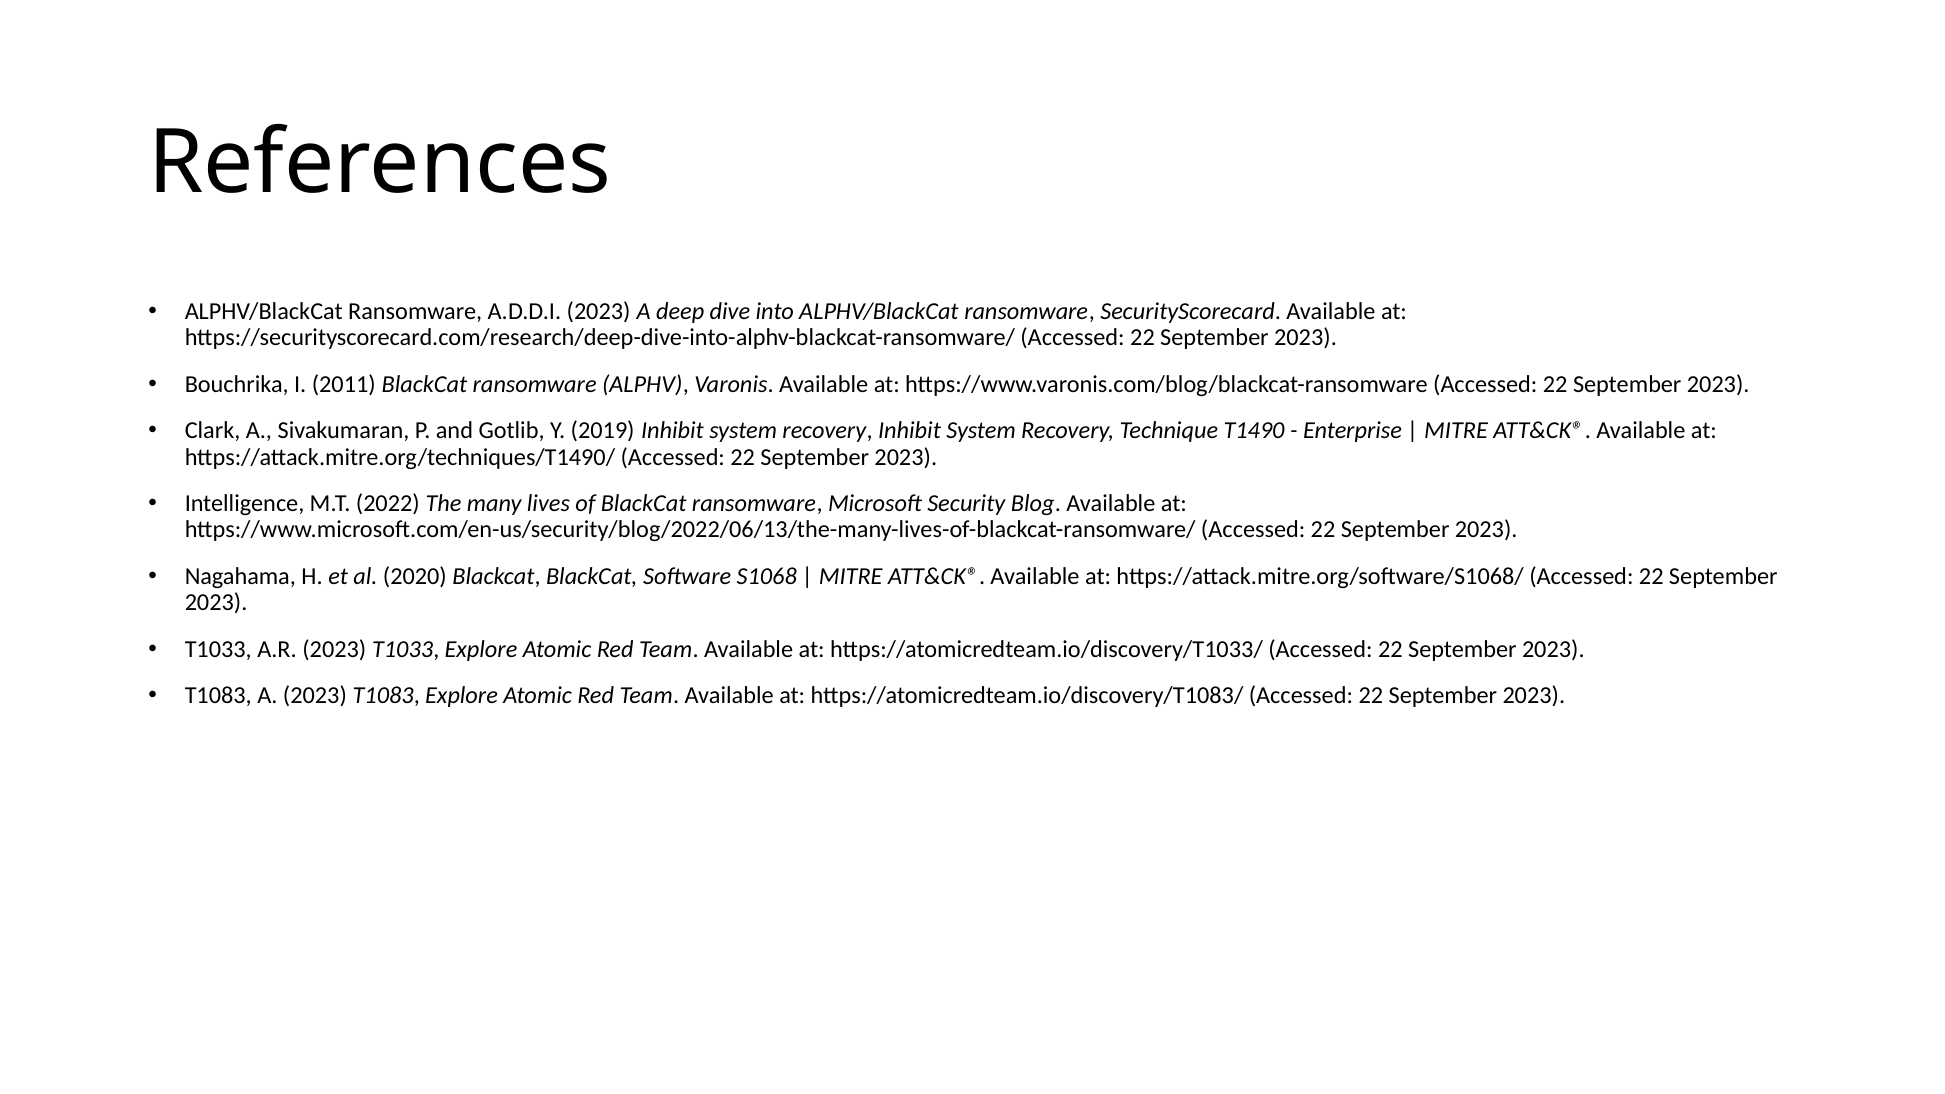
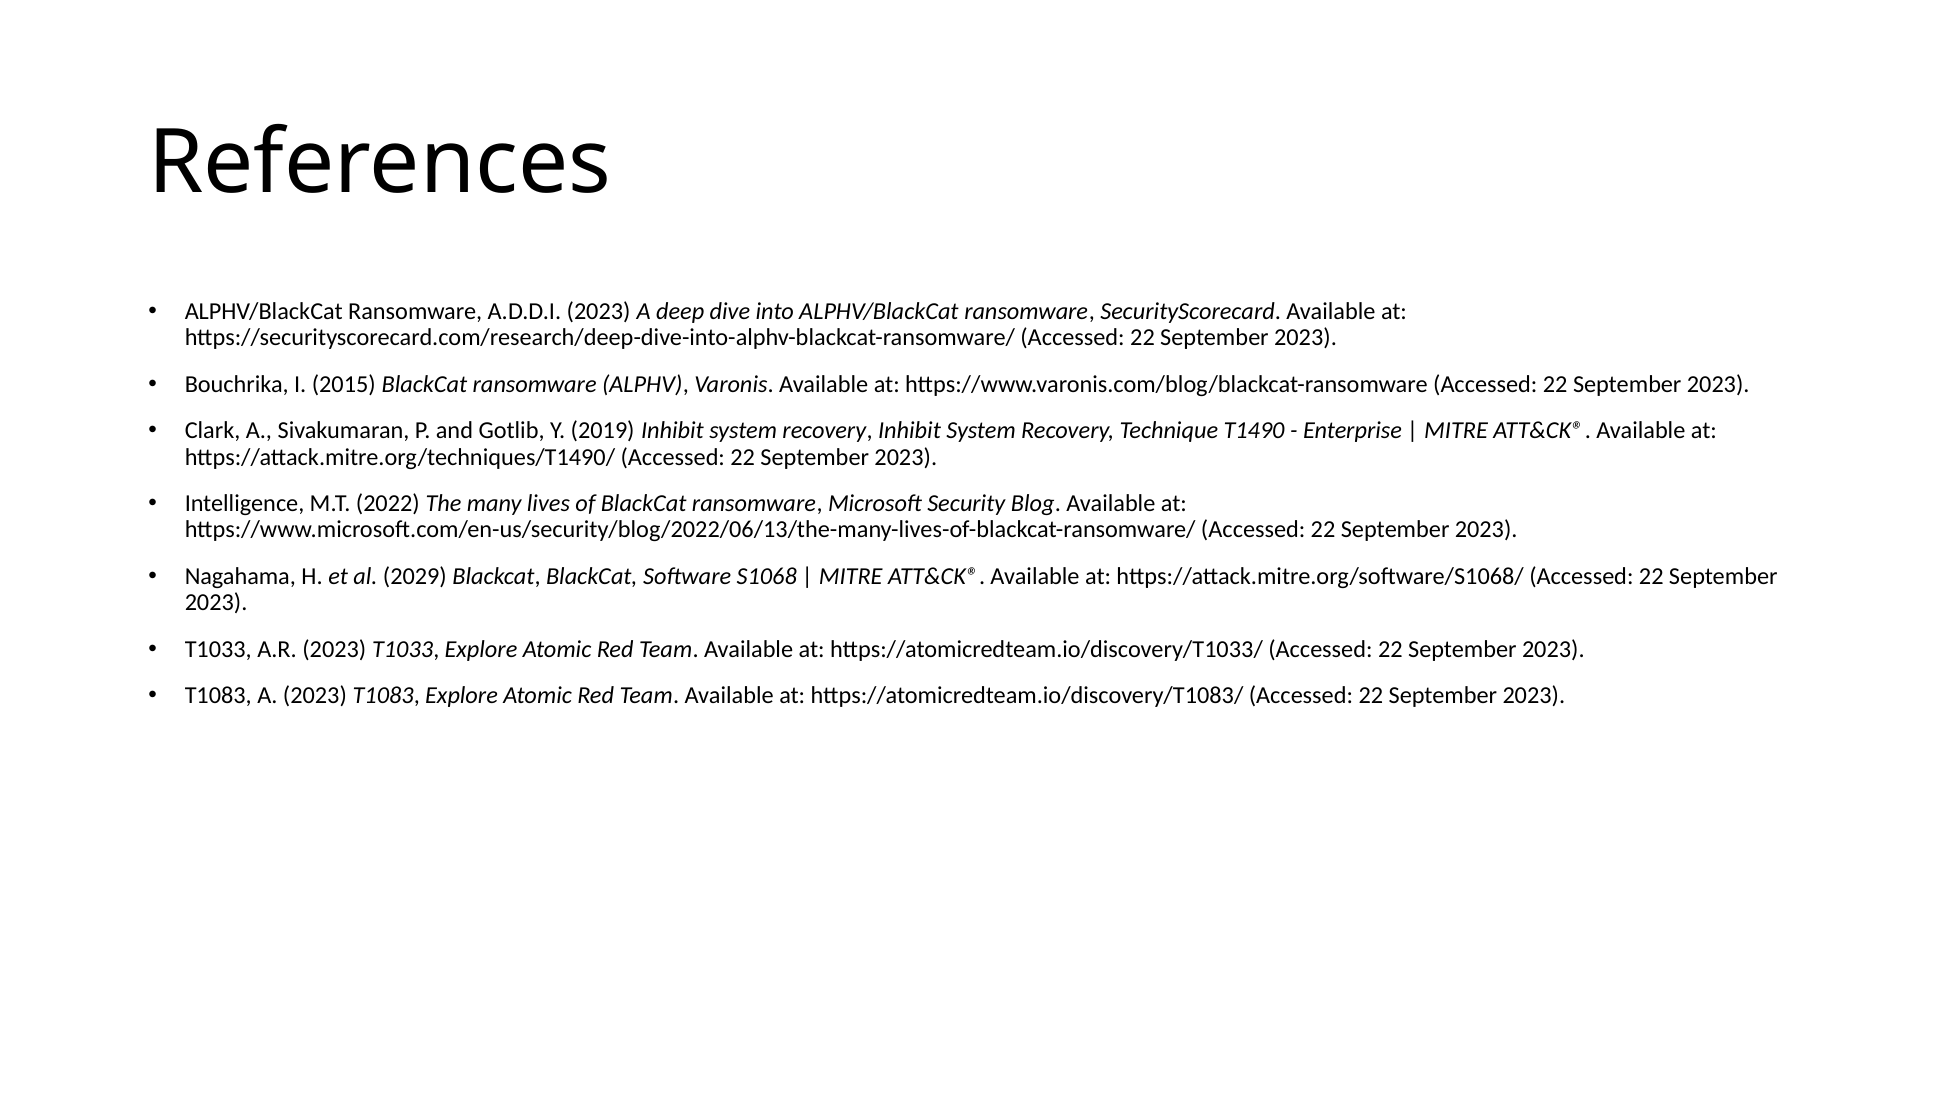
2011: 2011 -> 2015 (344, 384)
2020: 2020 -> 2029 (415, 576)
